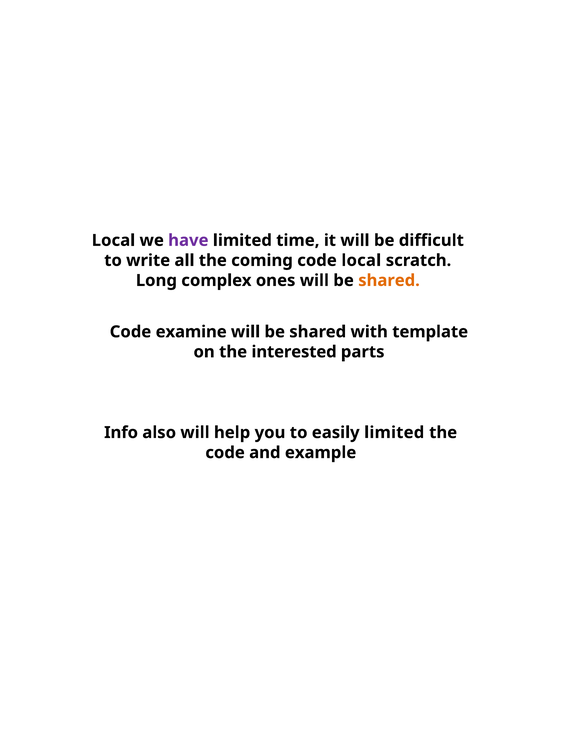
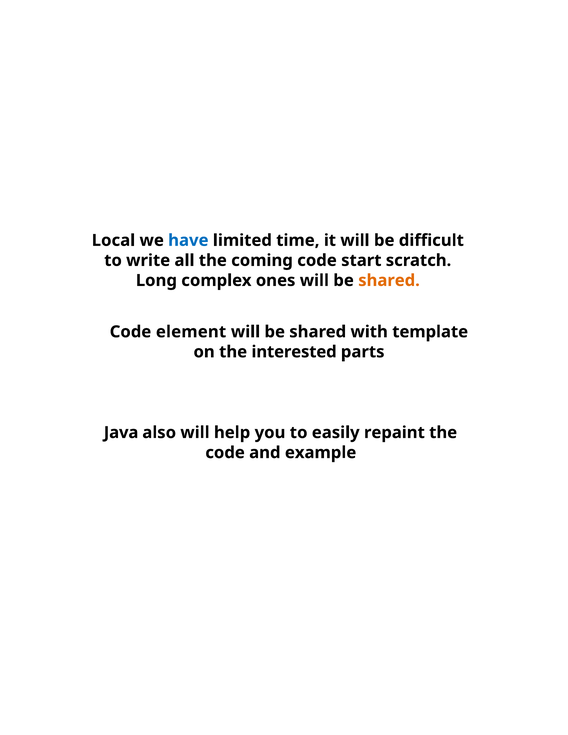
have colour: purple -> blue (188, 240)
code local: local -> start (361, 260)
examine: examine -> element (191, 332)
Info: Info -> Java (121, 433)
easily limited: limited -> repaint (394, 433)
